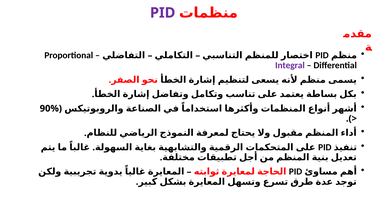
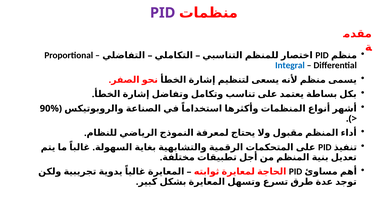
Integral colour: purple -> blue (290, 65)
